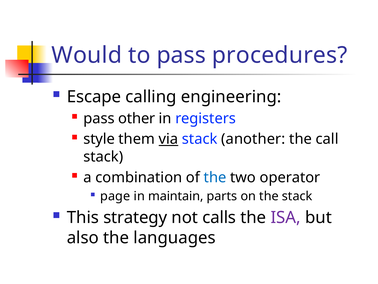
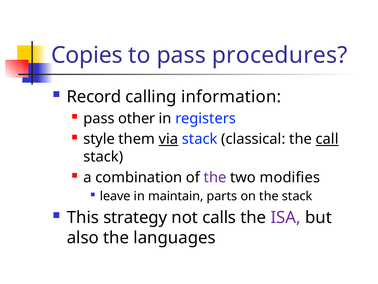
Would: Would -> Copies (87, 55)
Escape: Escape -> Record (94, 97)
engineering: engineering -> information (231, 97)
another: another -> classical (253, 139)
call underline: none -> present (327, 139)
the colour: blue -> purple (215, 177)
operator: operator -> modifies (290, 177)
page: page -> leave (115, 196)
